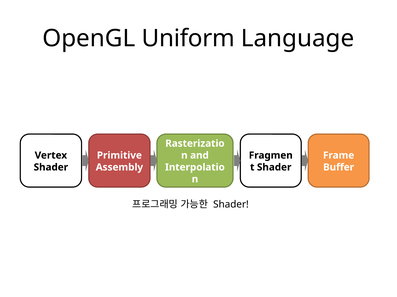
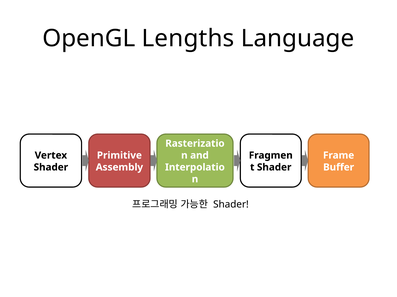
Uniform: Uniform -> Lengths (188, 38)
